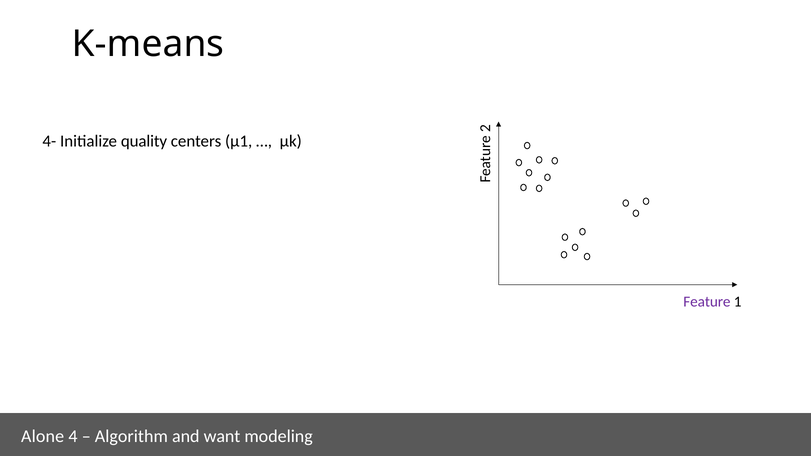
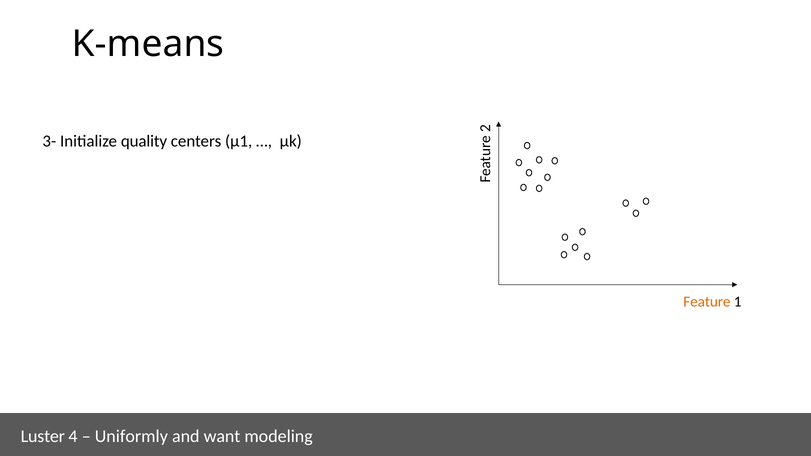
4-: 4- -> 3- (49, 141)
Feature colour: purple -> orange (707, 302)
Alone: Alone -> Luster (43, 437)
Algorithm: Algorithm -> Uniformly (131, 437)
